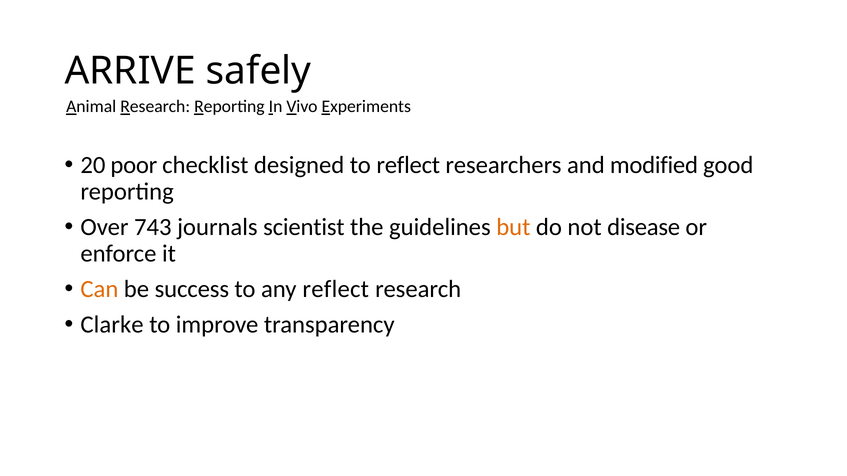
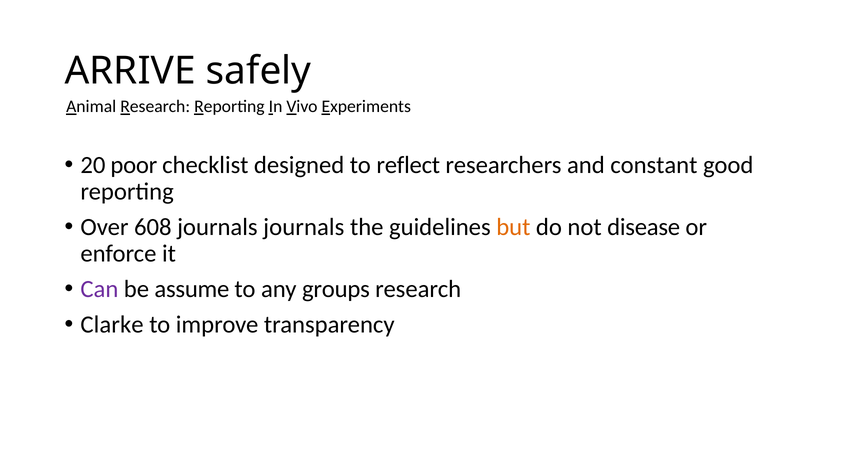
modified: modified -> constant (654, 165)
743: 743 -> 608 (153, 227)
journals scientist: scientist -> journals (304, 227)
Can colour: orange -> purple (99, 290)
success: success -> assume (192, 290)
any reflect: reflect -> groups (336, 290)
